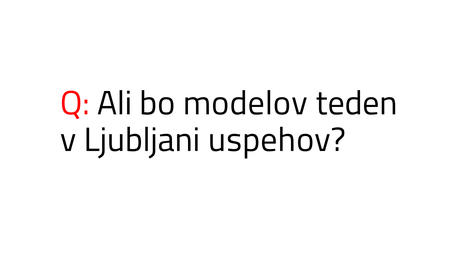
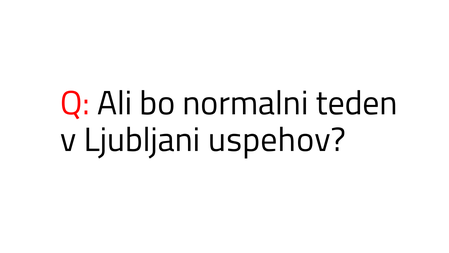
modelov: modelov -> normalni (245, 103)
